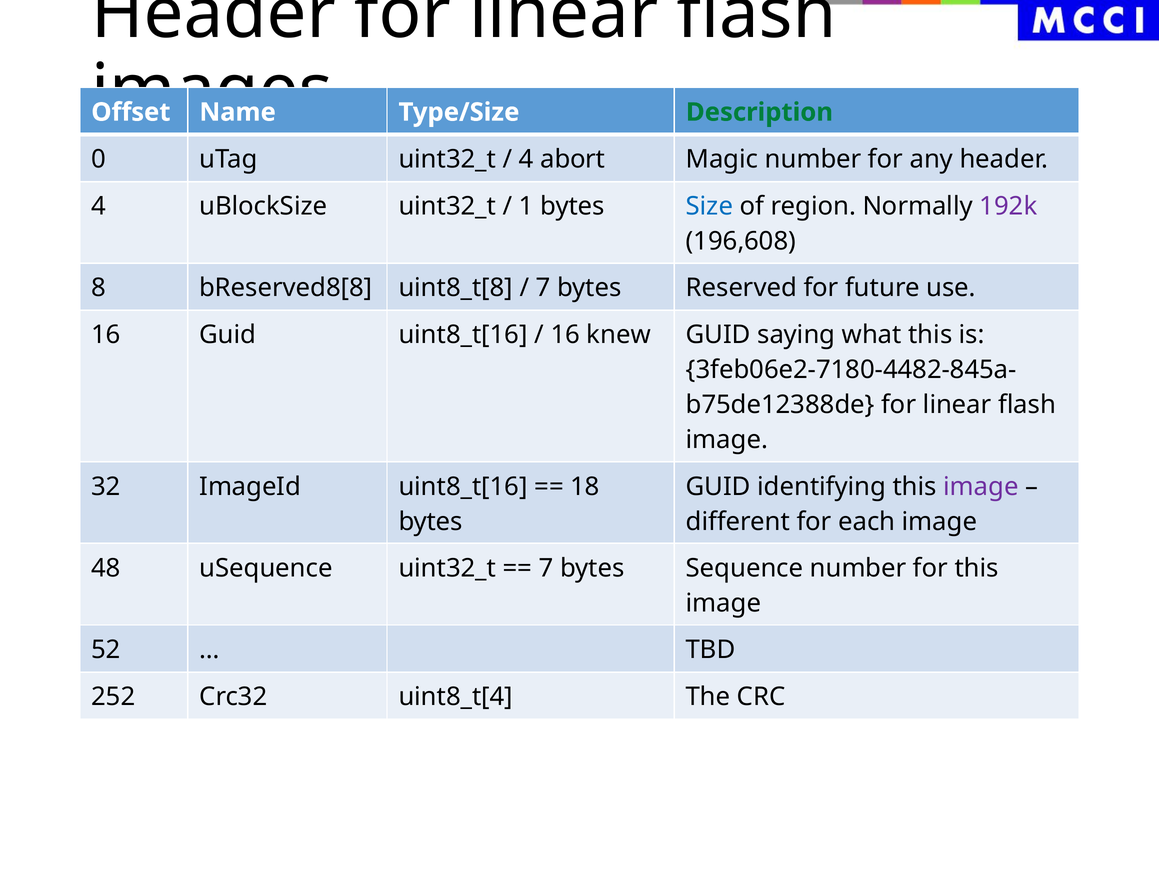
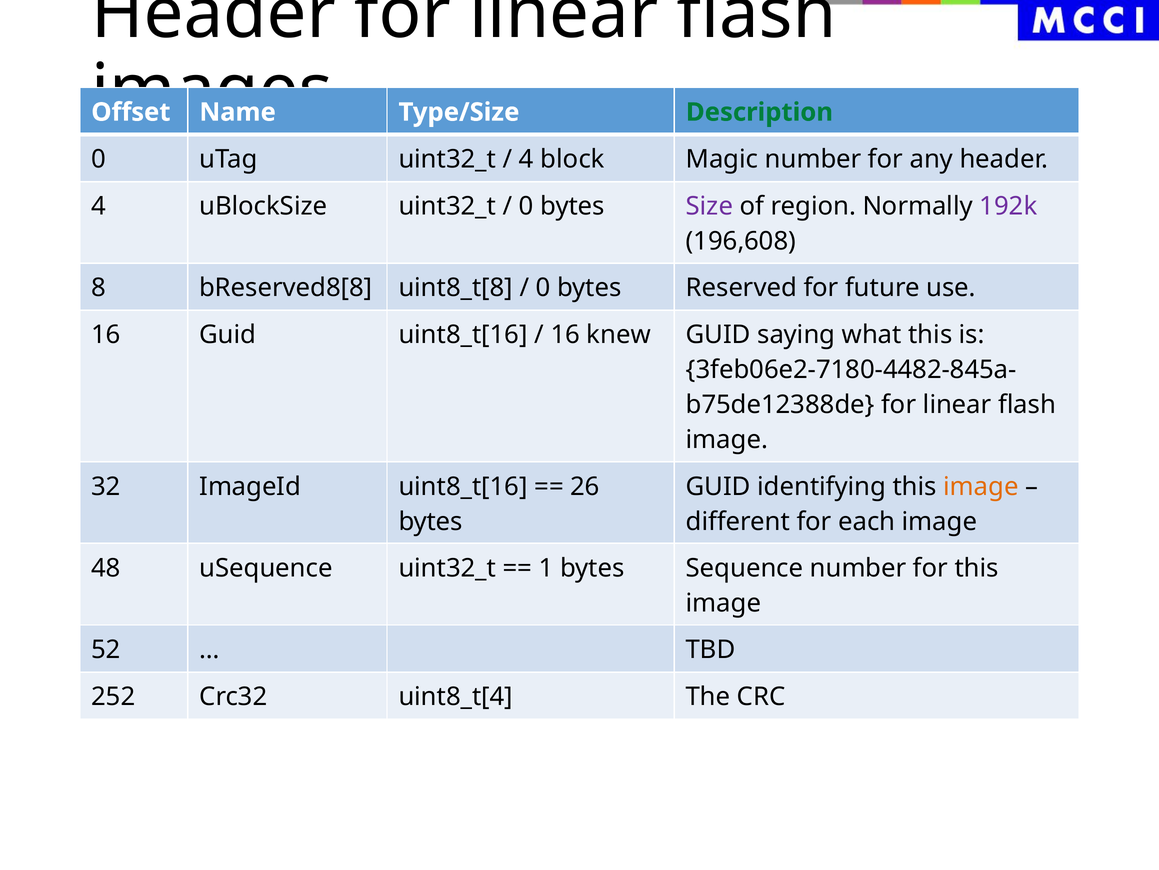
abort: abort -> block (573, 159)
1: 1 -> 0 (526, 206)
Size colour: blue -> purple (709, 206)
7: 7 -> 0 (543, 288)
18: 18 -> 26 (585, 486)
image colour: purple -> orange (981, 486)
7: 7 -> 1 (546, 568)
